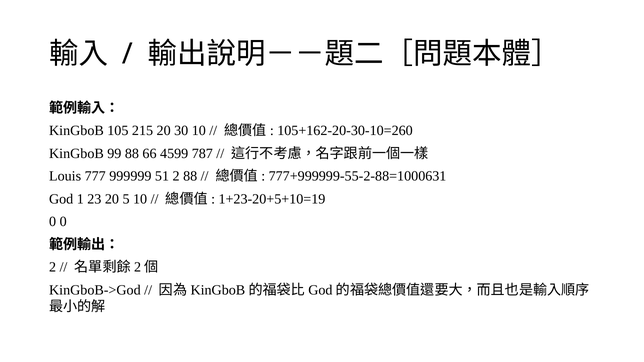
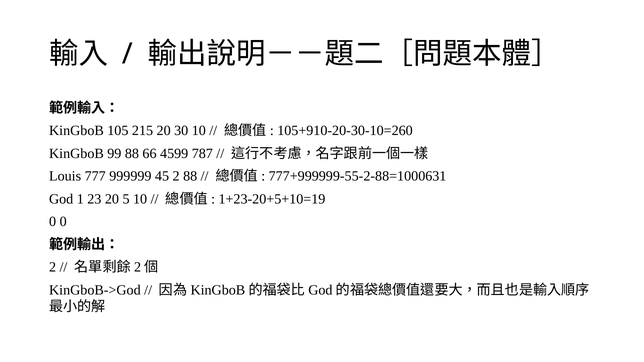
105+162-20-30-10=260: 105+162-20-30-10=260 -> 105+910-20-30-10=260 (345, 131)
51: 51 -> 45 (162, 176)
